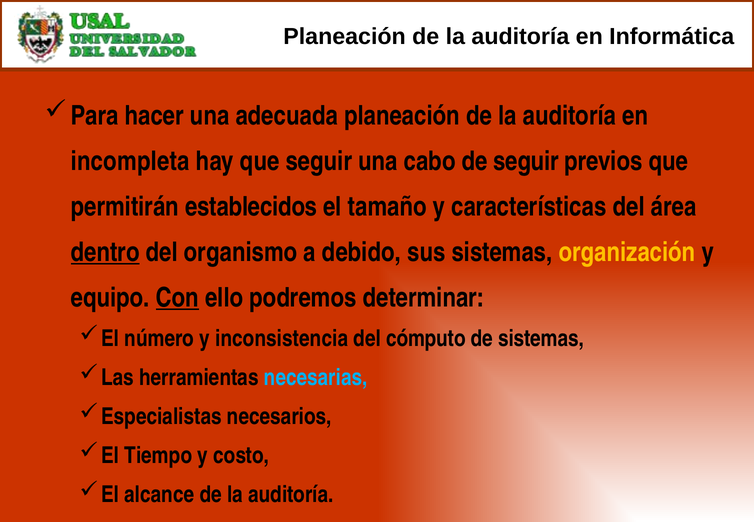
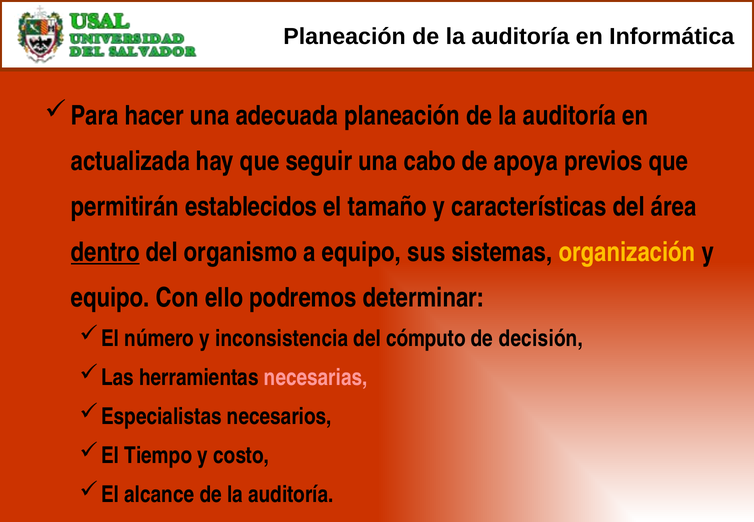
incompleta: incompleta -> actualizada (130, 161)
de seguir: seguir -> apoya (526, 161)
a debido: debido -> equipo (361, 252)
Con underline: present -> none (177, 298)
de sistemas: sistemas -> decisión (541, 339)
necesarias colour: light blue -> pink (316, 378)
